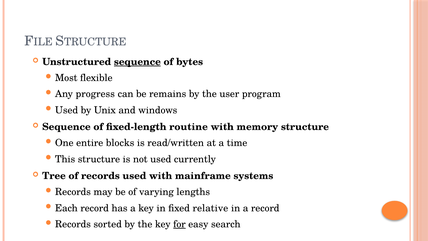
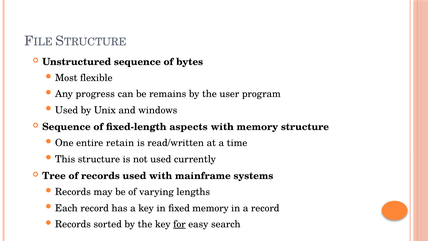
sequence underline: present -> none (137, 62)
routine: routine -> aspects (189, 127)
blocks: blocks -> retain (120, 143)
fixed relative: relative -> memory (211, 208)
